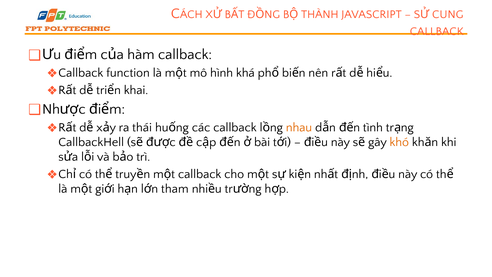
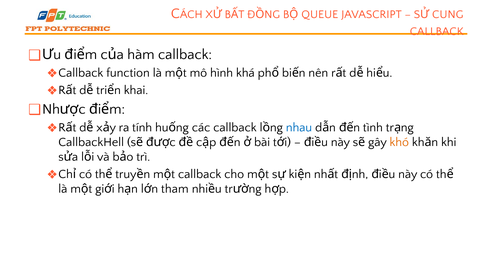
THÀNH: THÀNH -> QUEUE (320, 14)
thái: thái -> tính (142, 127)
nhau colour: orange -> blue (299, 127)
